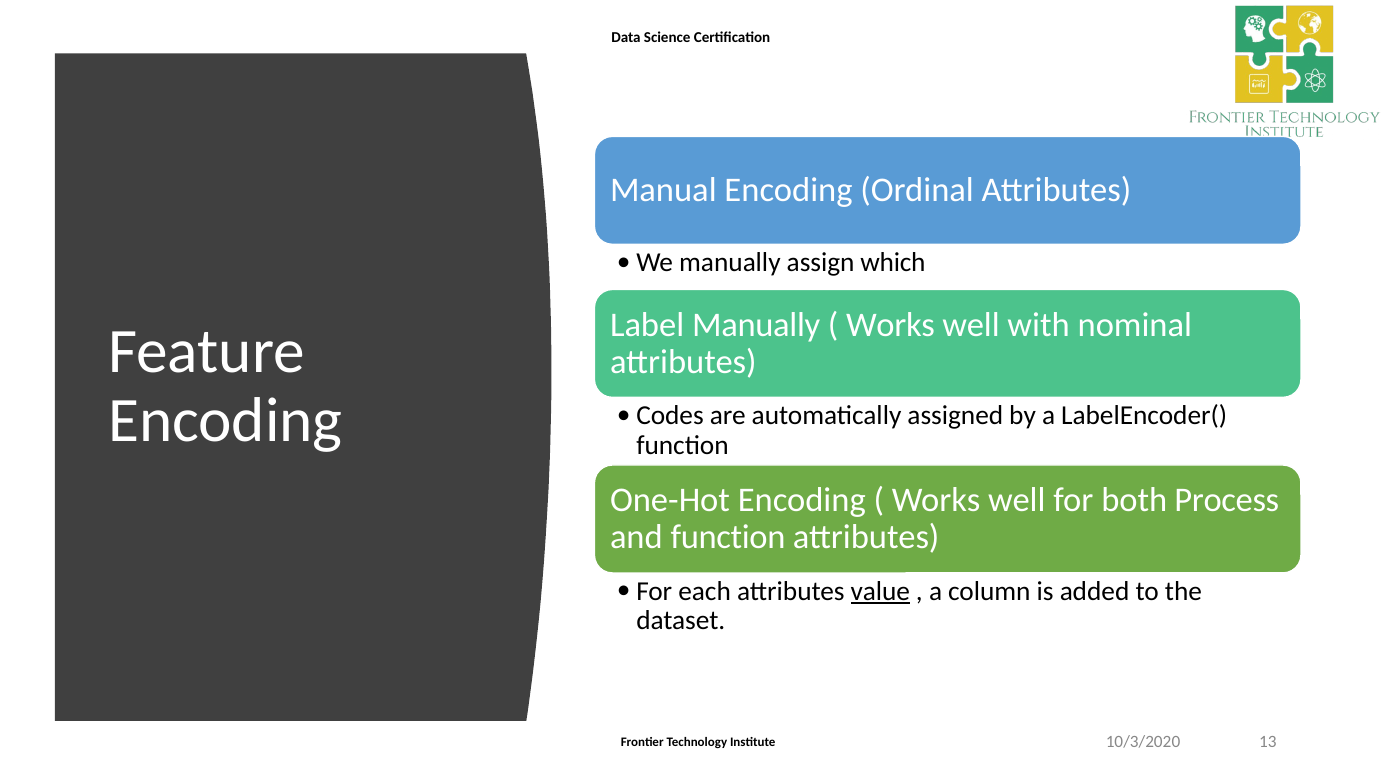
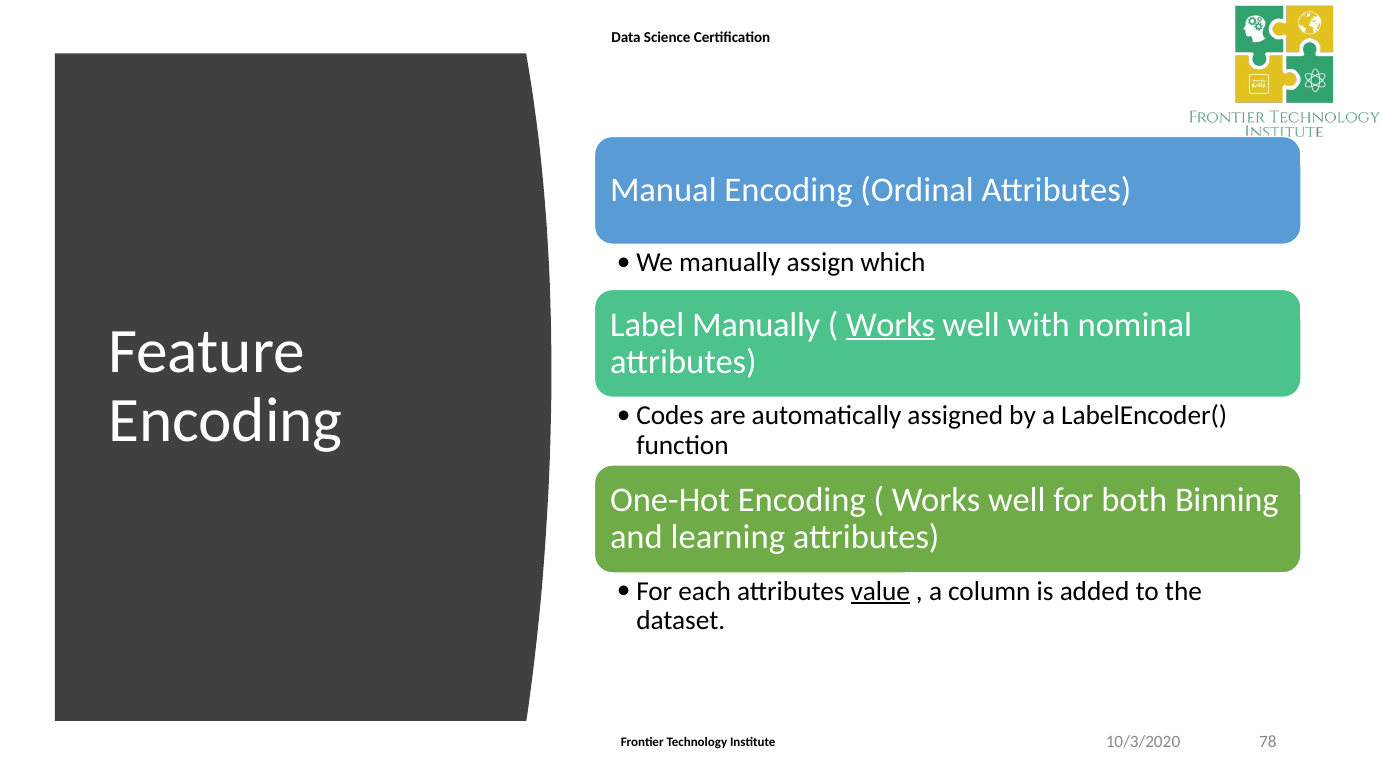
Works underline: none -> present (890, 325)
Process: Process -> Binning (1227, 500)
and function: function -> learning (728, 538)
13: 13 -> 78 (1268, 742)
